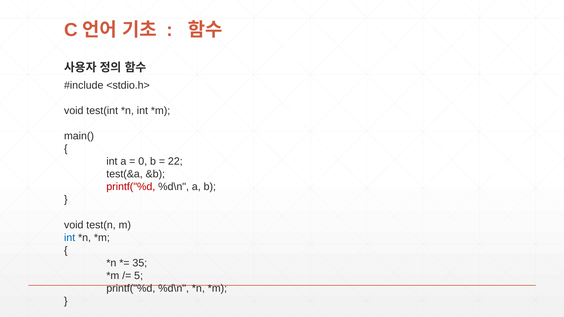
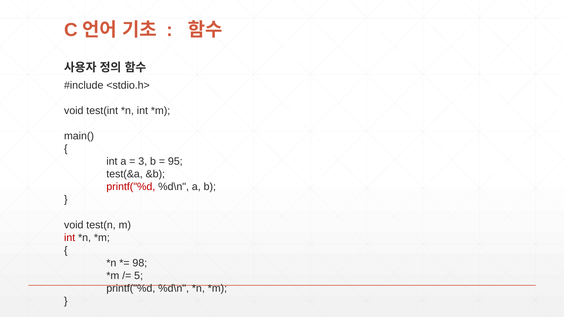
0: 0 -> 3 (143, 162)
22: 22 -> 95 (175, 162)
int colour: blue -> red (70, 238)
35: 35 -> 98 (140, 263)
